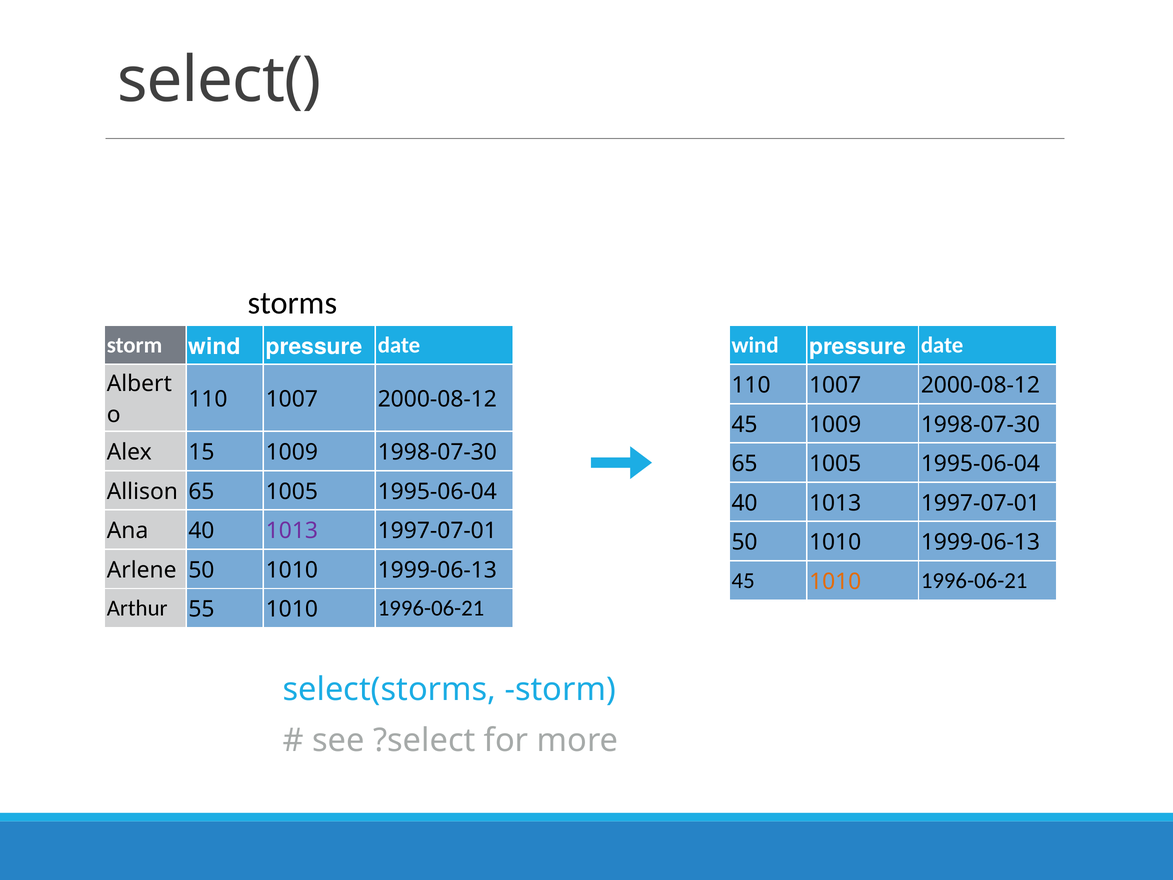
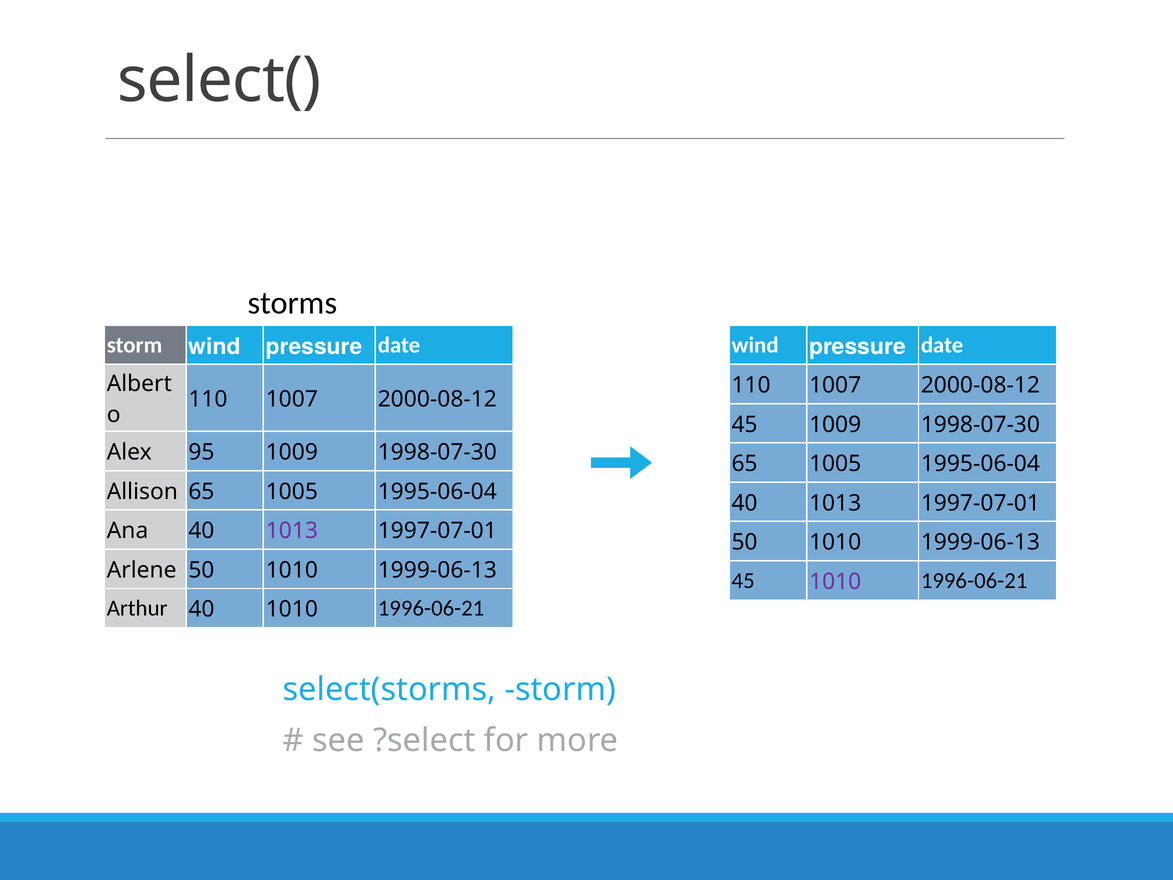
15: 15 -> 95 (201, 452)
1010 colour: orange -> purple (835, 582)
Arthur 55: 55 -> 40 (201, 609)
